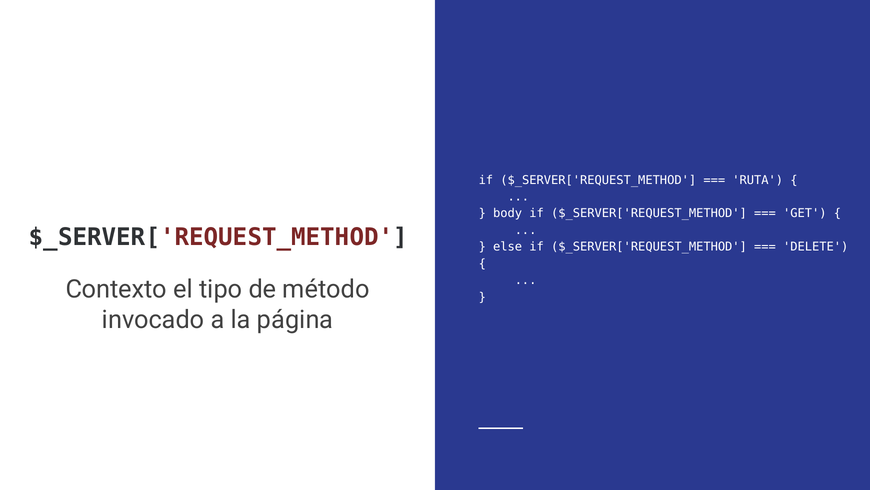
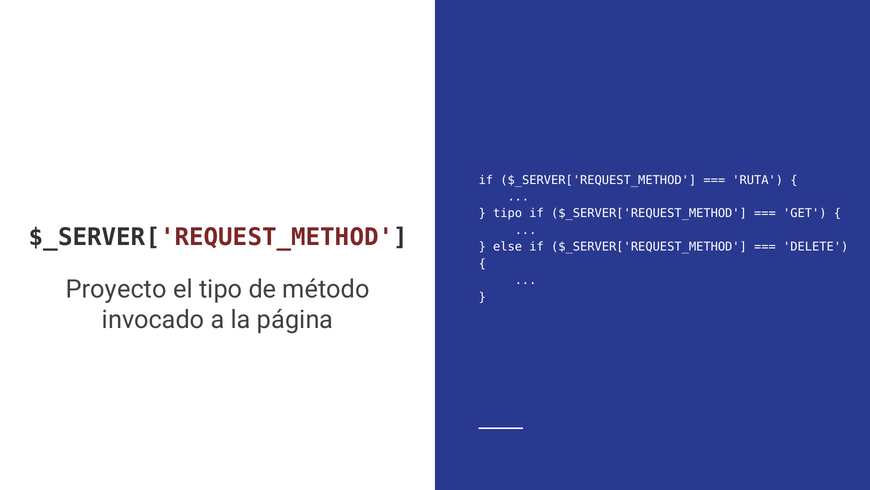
body: body -> tipo (508, 213)
Contexto: Contexto -> Proyecto (116, 289)
